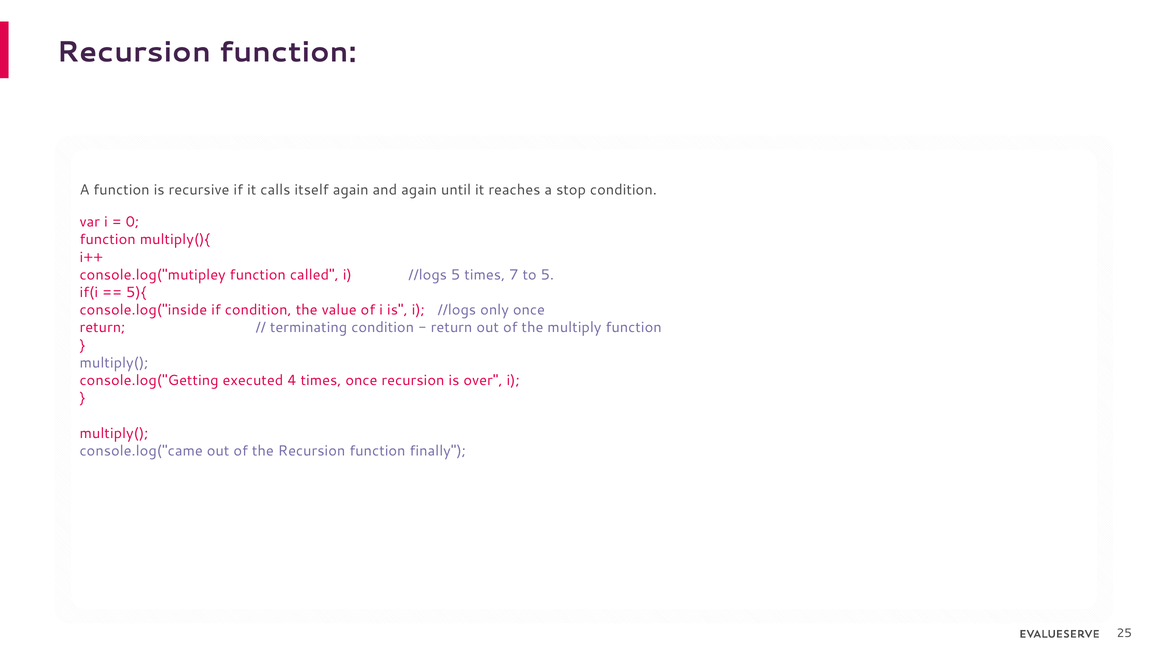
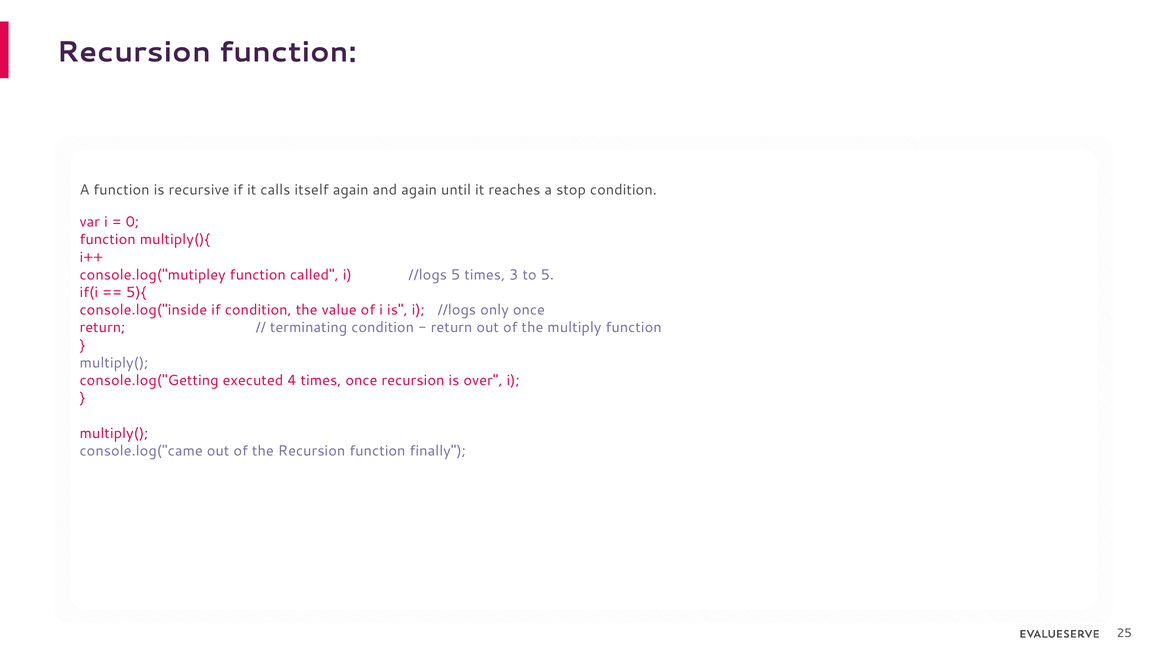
7: 7 -> 3 (514, 275)
